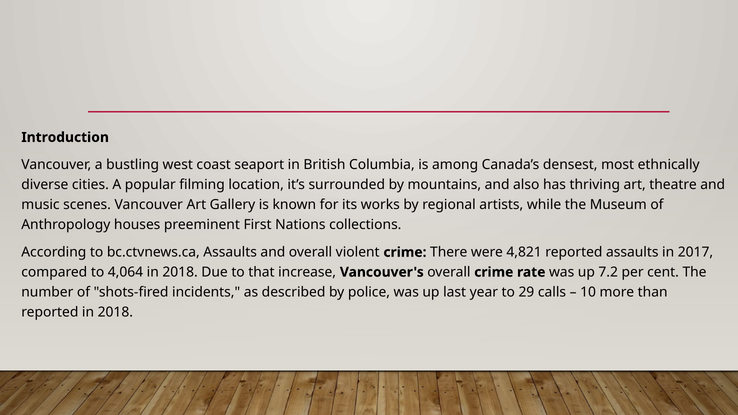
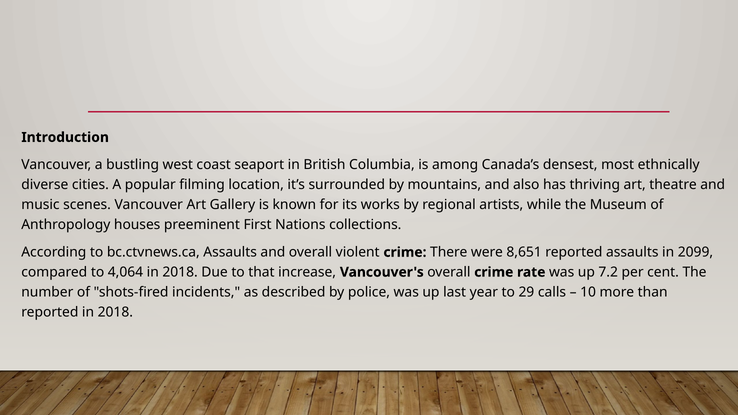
4,821: 4,821 -> 8,651 (524, 252)
2017: 2017 -> 2099 (695, 252)
